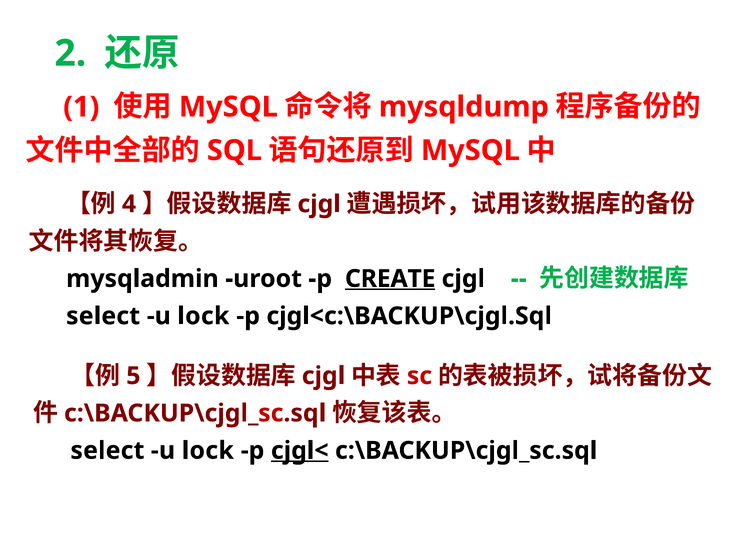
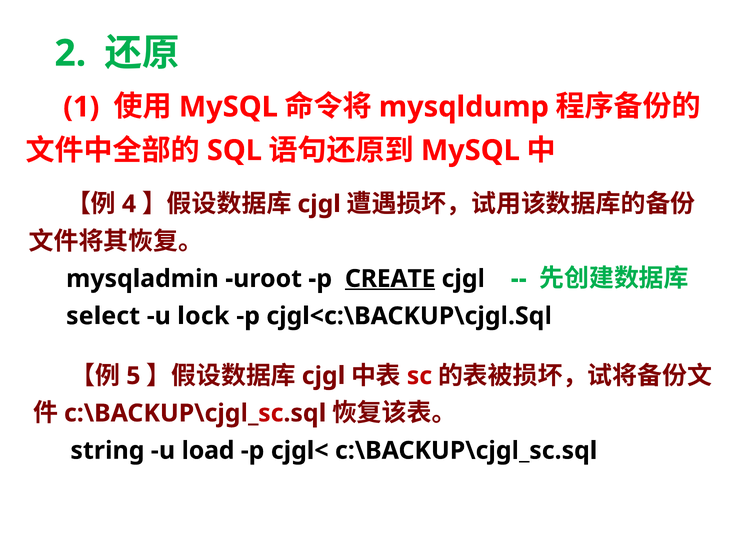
select: select -> string (107, 451)
lock: lock -> load (208, 451)
cjgl< underline: present -> none (300, 451)
